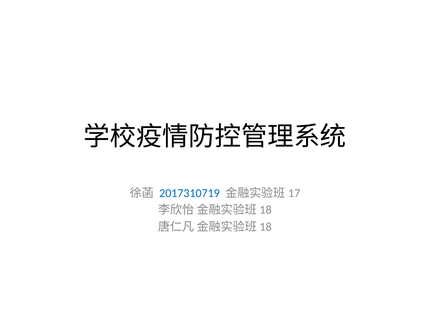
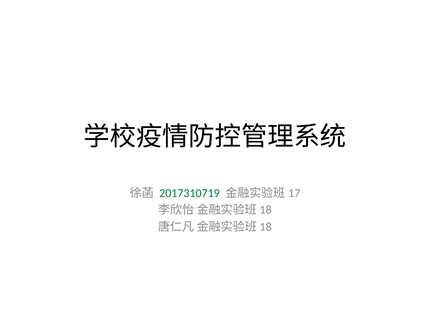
2017310719 colour: blue -> green (190, 193)
